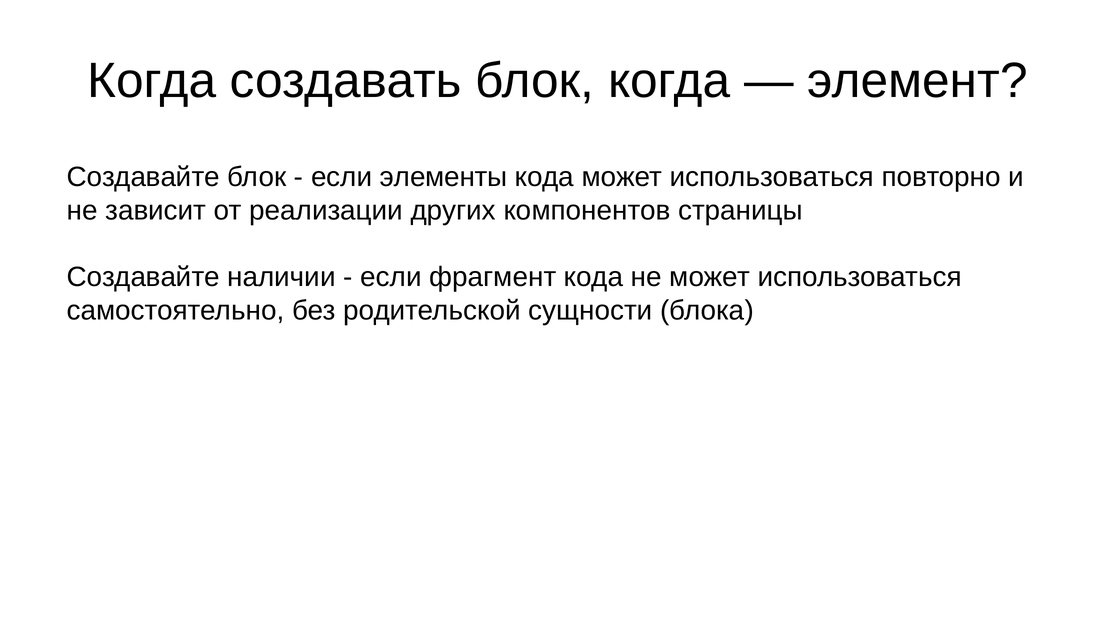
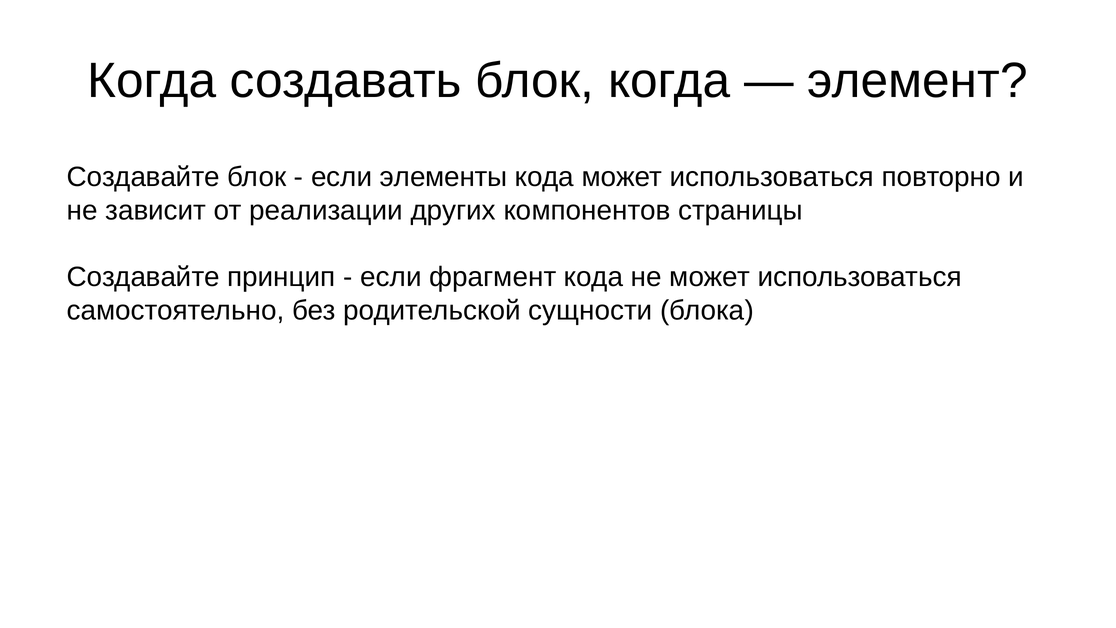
наличии: наличии -> принцип (281, 277)
